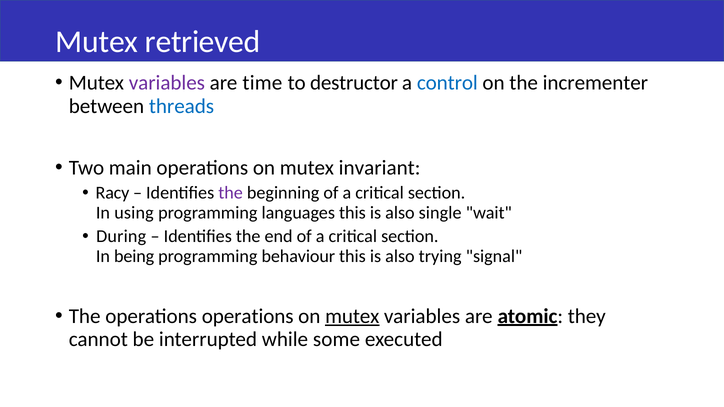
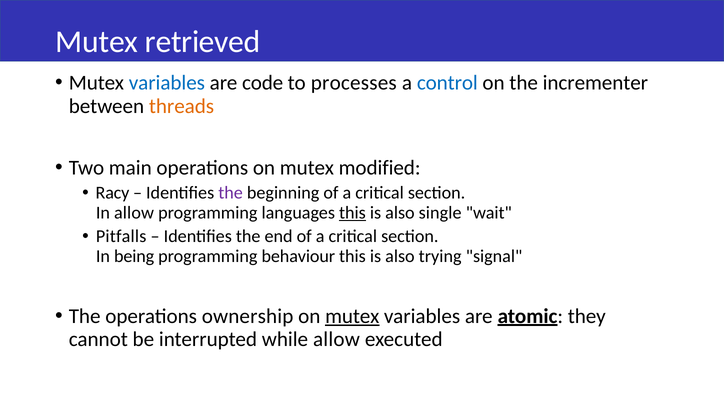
variables colour: purple -> blue (167, 83)
time: time -> code (263, 83)
destructor: destructor -> processes (354, 83)
threads colour: blue -> orange (182, 106)
invariant: invariant -> modified (380, 168)
In using: using -> allow (134, 213)
this underline: none -> present (352, 213)
During: During -> Pitfalls (121, 237)
operations operations: operations -> ownership (248, 316)
while some: some -> allow (336, 340)
